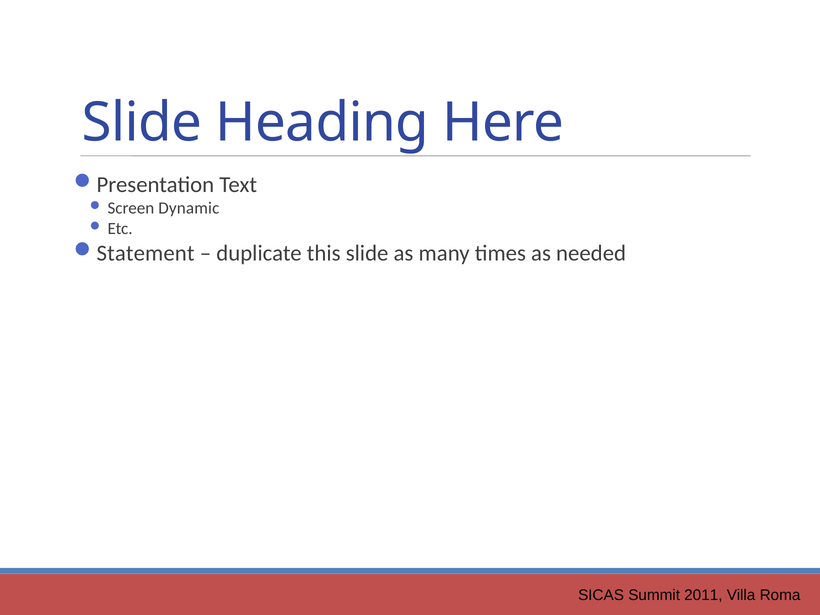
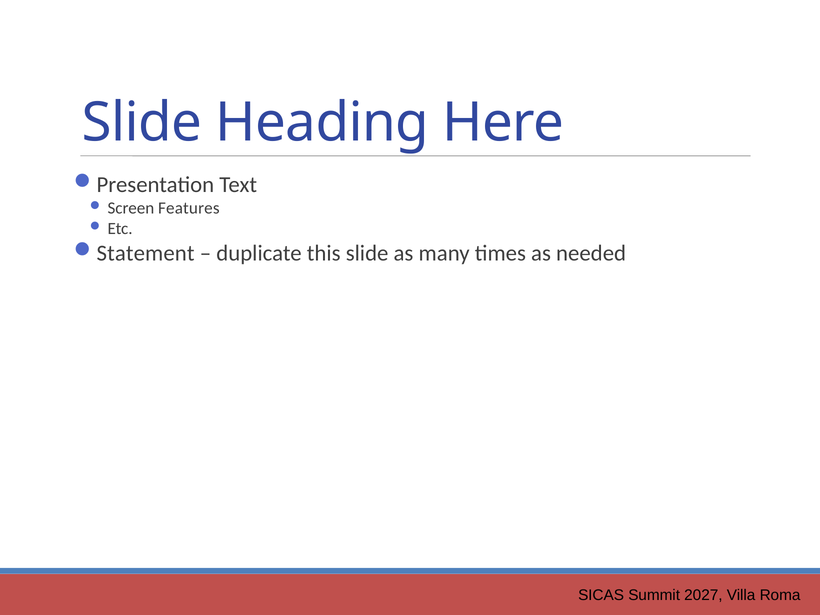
Dynamic: Dynamic -> Features (189, 208)
2011: 2011 -> 2027 (703, 595)
